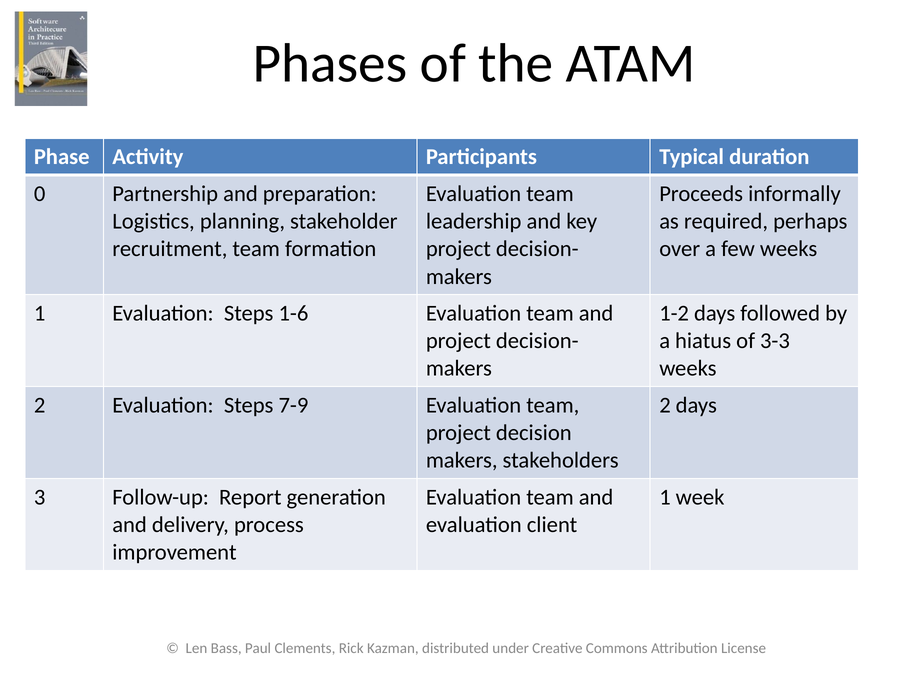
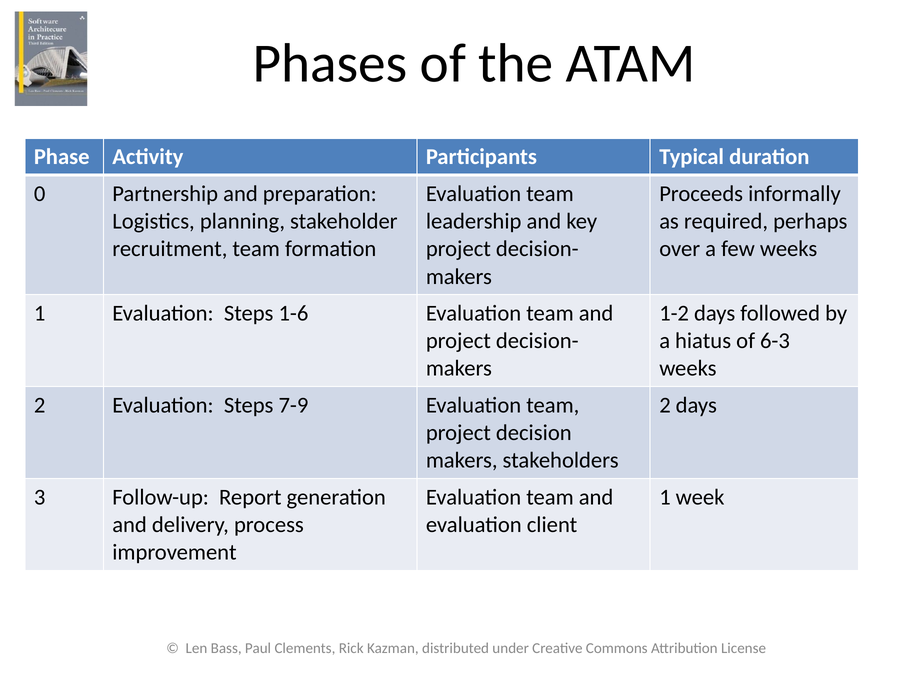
3-3: 3-3 -> 6-3 (775, 341)
